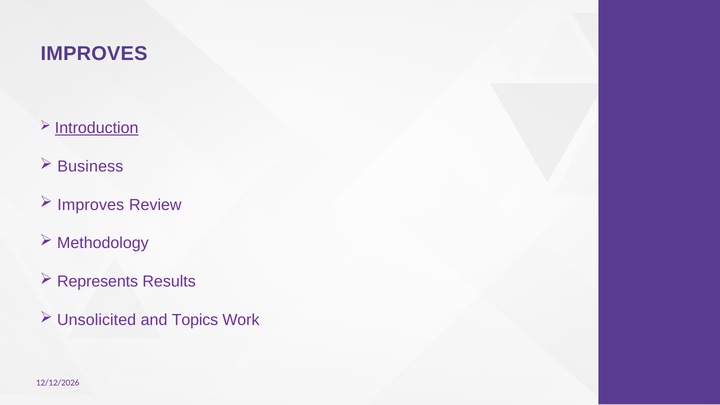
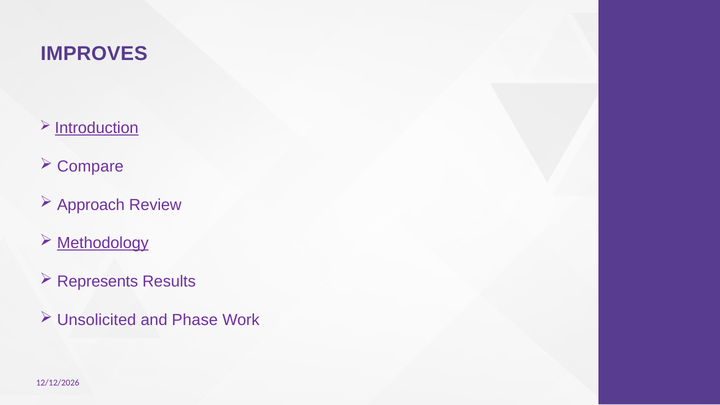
Business: Business -> Compare (90, 166)
Improves: Improves -> Approach (91, 205)
Methodology underline: none -> present (103, 243)
Topics: Topics -> Phase (195, 320)
